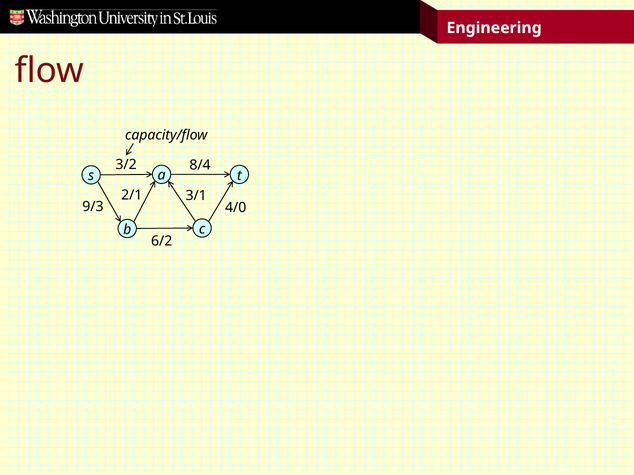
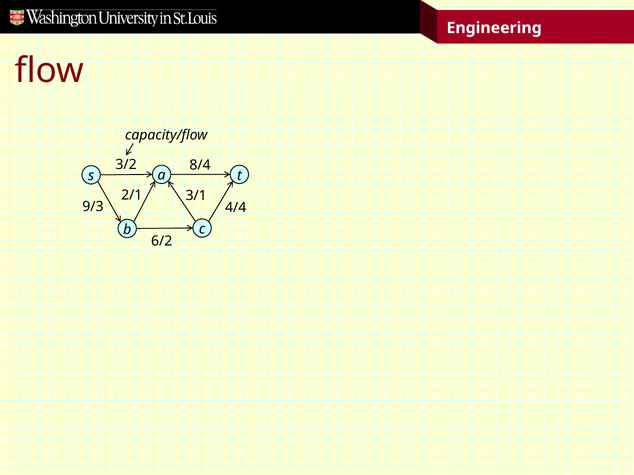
4/0: 4/0 -> 4/4 (236, 208)
